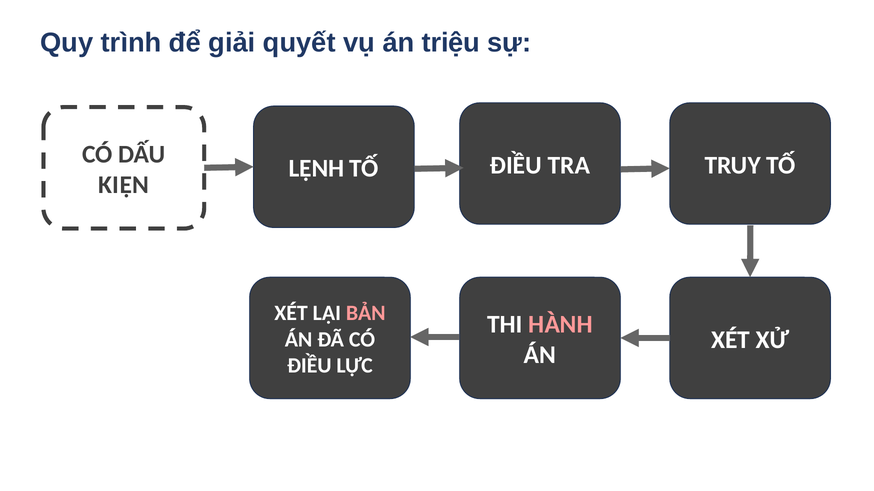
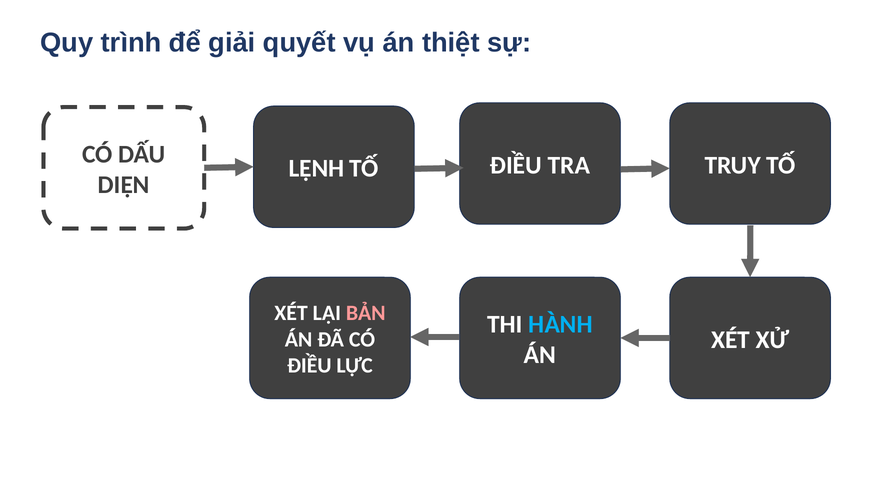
triệu: triệu -> thiệt (451, 43)
KIỆN: KIỆN -> DIỆN (124, 185)
HÀNH colour: pink -> light blue (561, 325)
